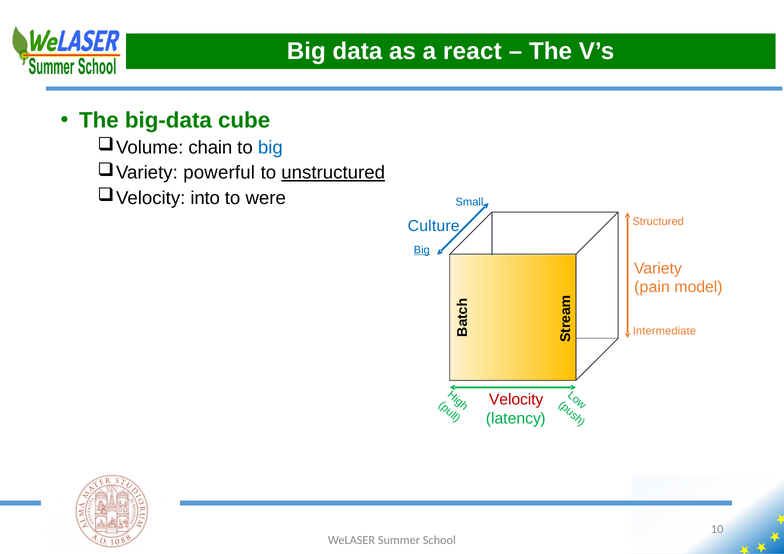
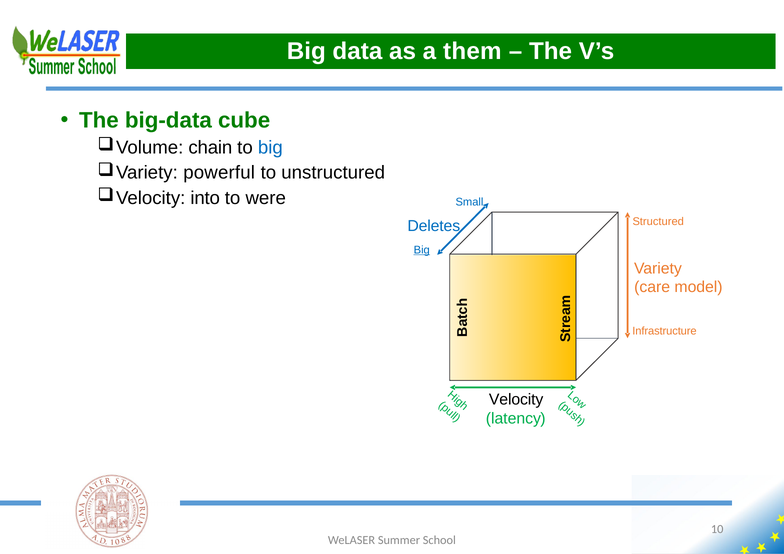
react: react -> them (472, 51)
unstructured underline: present -> none (333, 173)
Culture: Culture -> Deletes (434, 226)
pain: pain -> care (652, 287)
Intermediate: Intermediate -> Infrastructure (665, 331)
Velocity colour: red -> black (516, 400)
